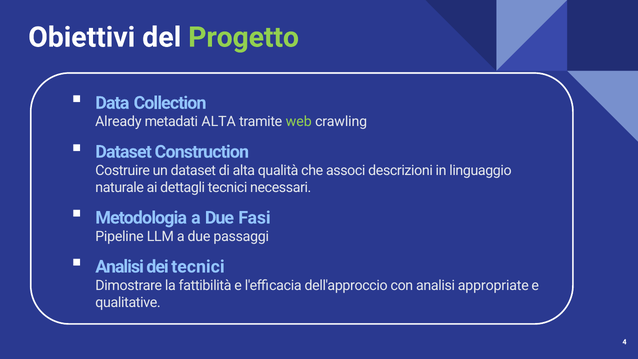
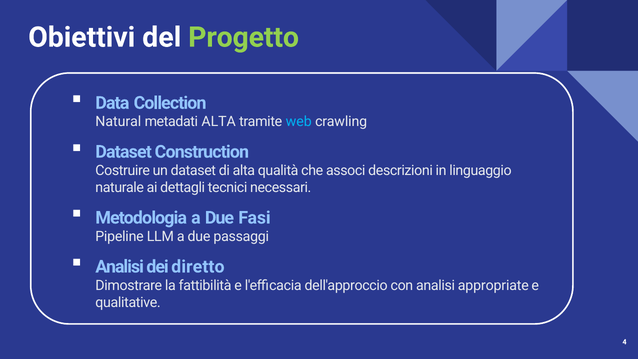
Already: Already -> Natural (118, 122)
web colour: light green -> light blue (299, 122)
dei tecnici: tecnici -> diretto (198, 267)
